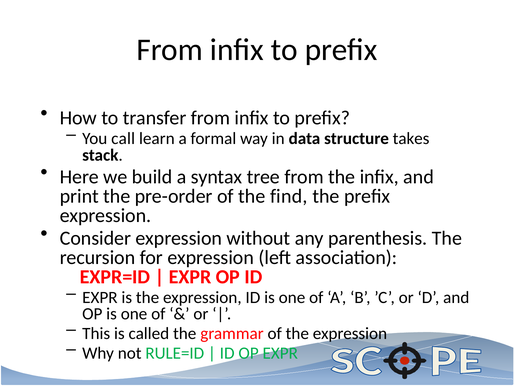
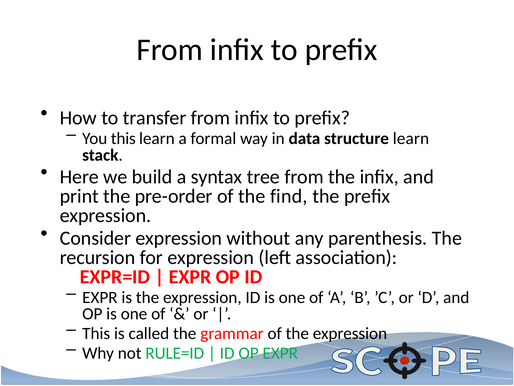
You call: call -> this (123, 138)
structure takes: takes -> learn (411, 138)
